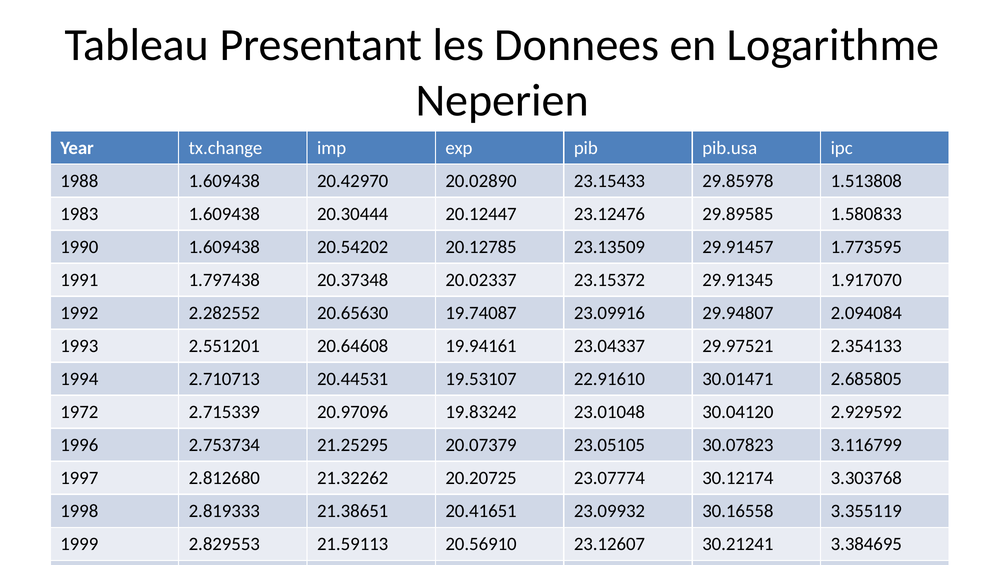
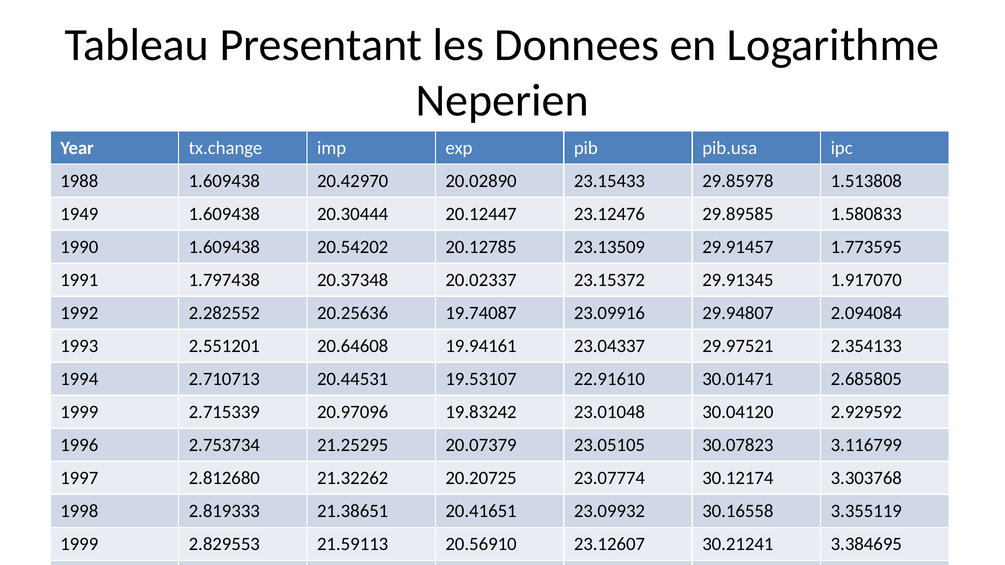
1983: 1983 -> 1949 (79, 214)
20.65630: 20.65630 -> 20.25636 (353, 313)
1972: 1972 -> 1999 (79, 412)
